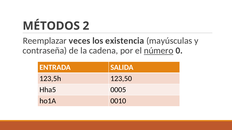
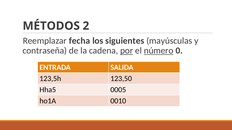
veces: veces -> fecha (79, 41)
existencia: existencia -> siguientes (125, 41)
por underline: none -> present (127, 51)
